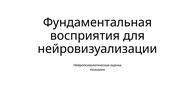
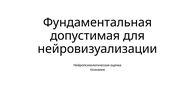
восприятия: восприятия -> допустимая (85, 36)
